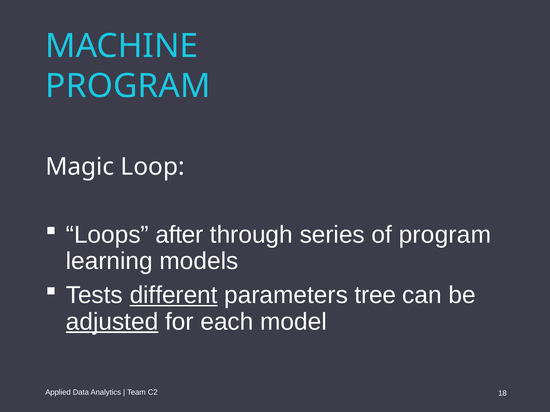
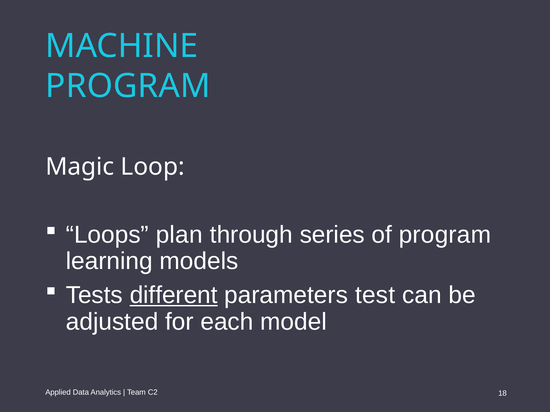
after: after -> plan (179, 235)
tree: tree -> test (375, 296)
adjusted underline: present -> none (112, 322)
